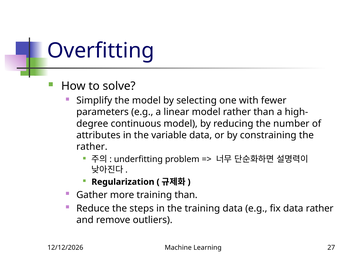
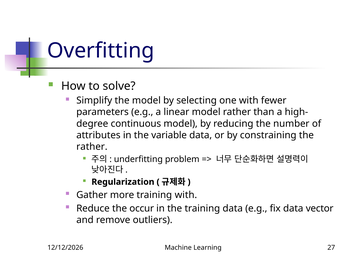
training than: than -> with (186, 194)
steps: steps -> occur (142, 208)
data rather: rather -> vector (320, 208)
